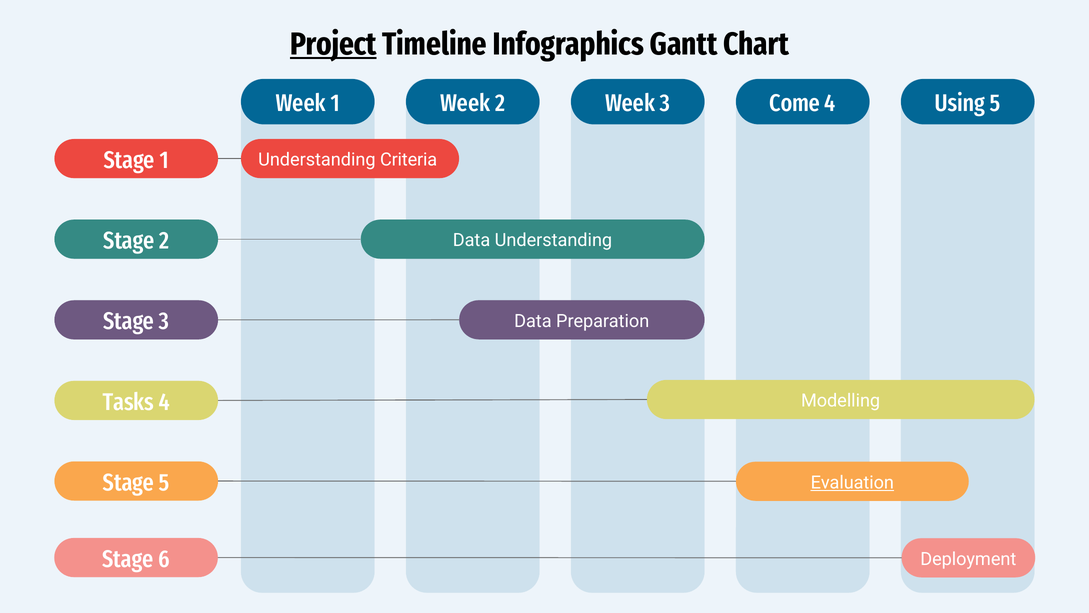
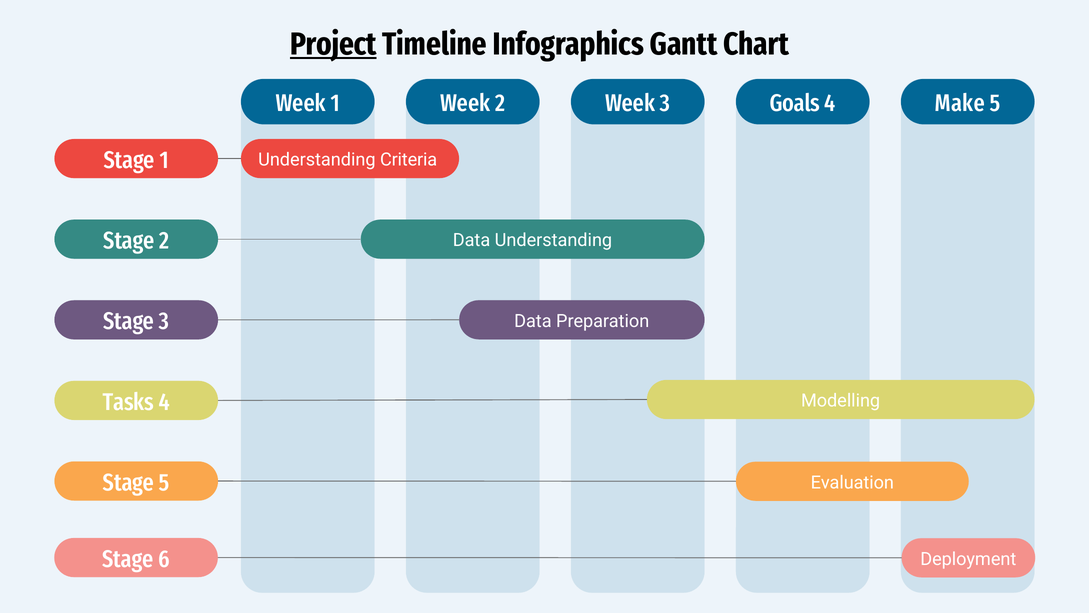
Come: Come -> Goals (795, 103)
Using: Using -> Make (960, 103)
Evaluation underline: present -> none (852, 482)
